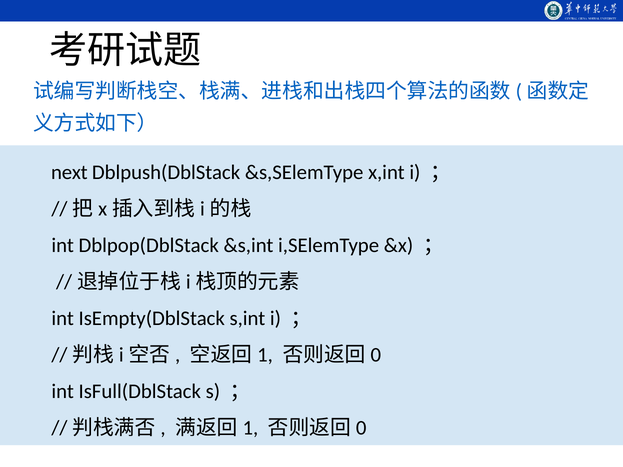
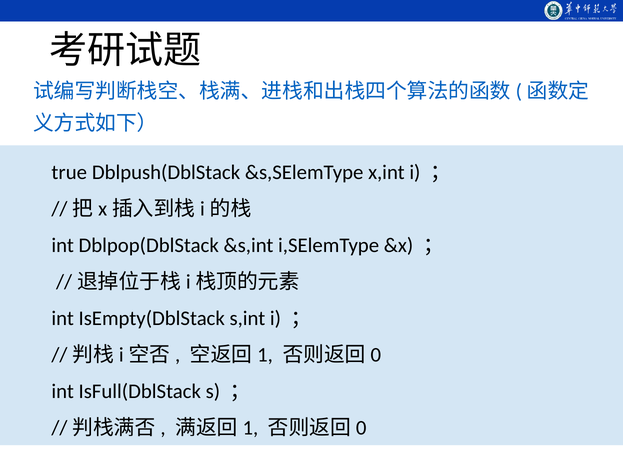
next: next -> true (69, 173)
